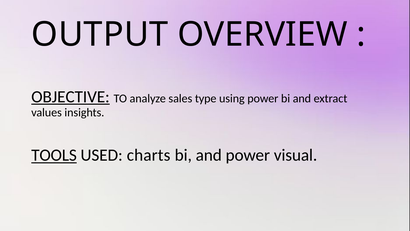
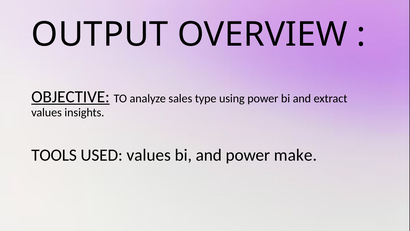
TOOLS underline: present -> none (54, 155)
USED charts: charts -> values (149, 155)
visual: visual -> make (295, 155)
